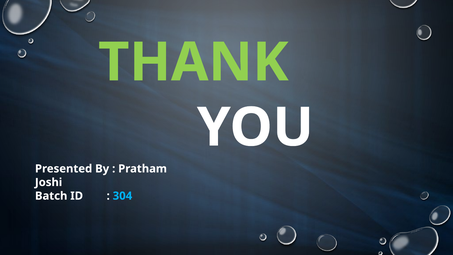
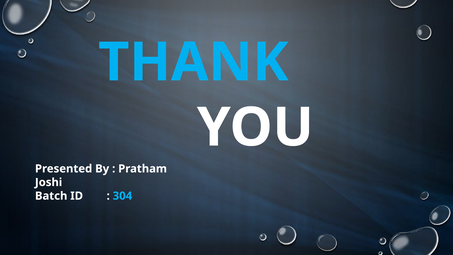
THANK colour: light green -> light blue (193, 62)
